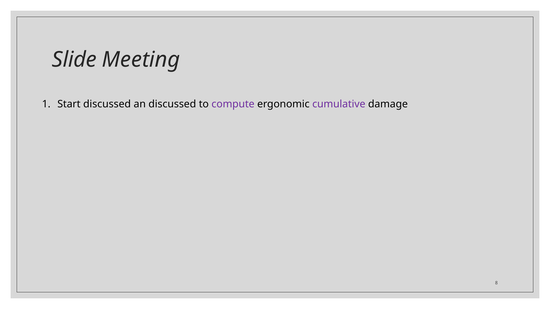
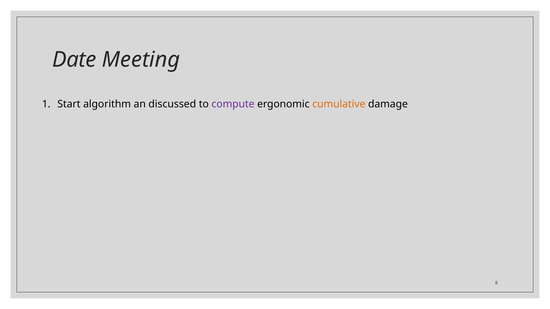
Slide: Slide -> Date (74, 60)
Start discussed: discussed -> algorithm (107, 104)
cumulative colour: purple -> orange (339, 104)
